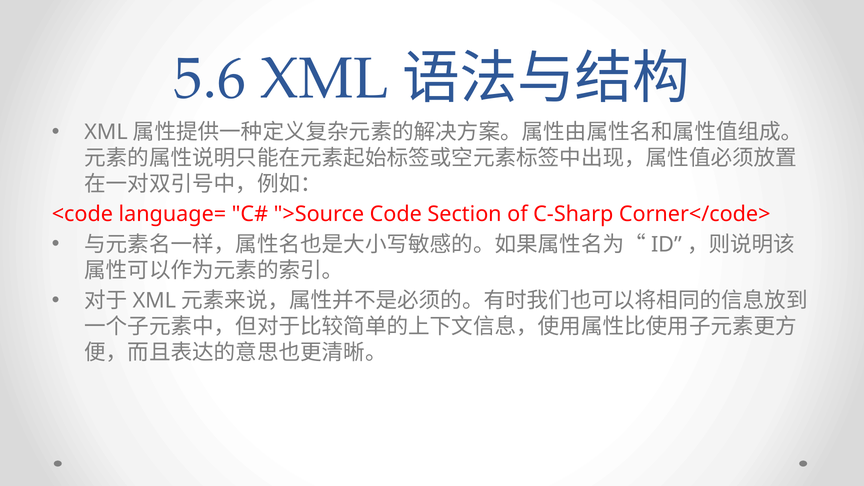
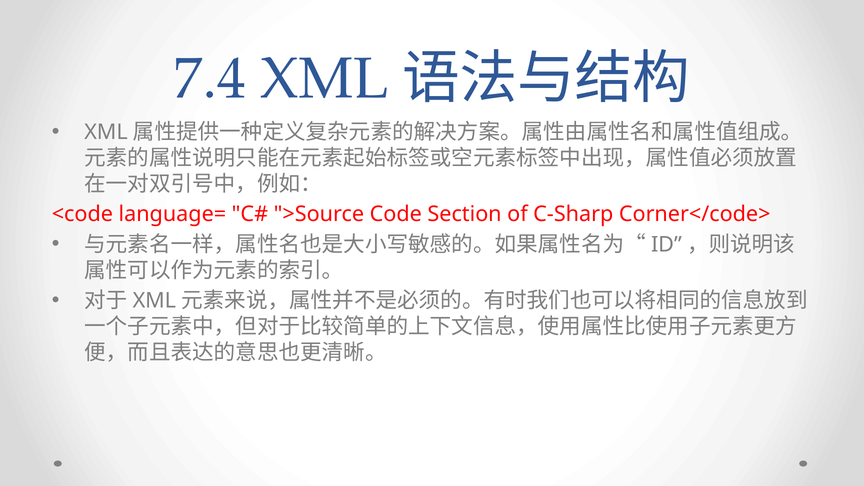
5.6: 5.6 -> 7.4 (210, 79)
